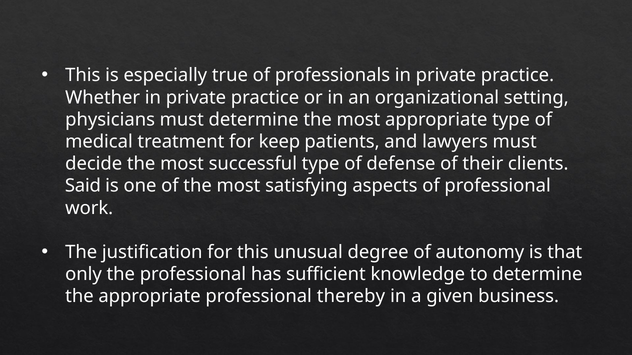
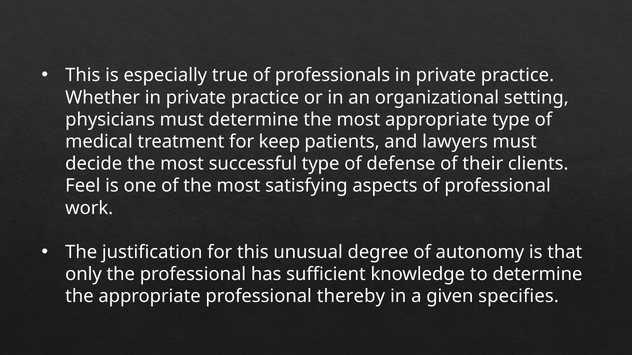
Said: Said -> Feel (83, 186)
business: business -> specifies (519, 297)
